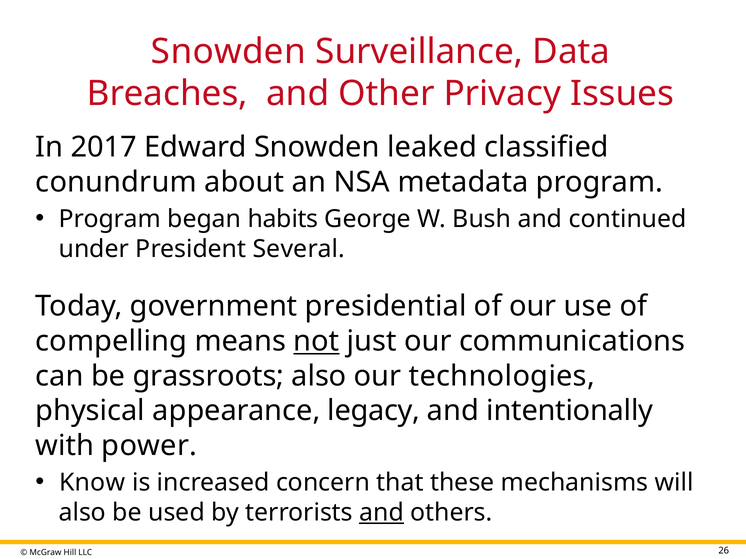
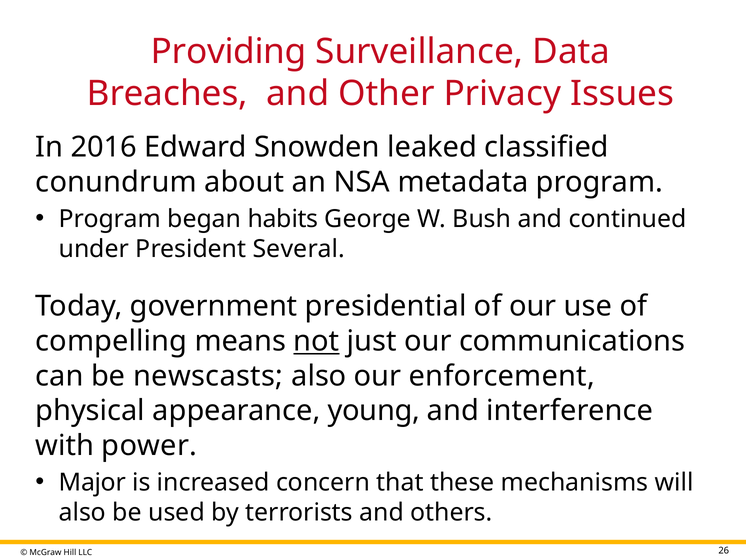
Snowden: Snowden -> Providing (229, 52)
2017: 2017 -> 2016 (104, 147)
grassroots: grassroots -> newscasts (208, 376)
technologies: technologies -> enforcement (502, 376)
legacy: legacy -> young (374, 411)
intentionally: intentionally -> interference (570, 411)
Know: Know -> Major (92, 483)
and underline: present -> none (382, 513)
